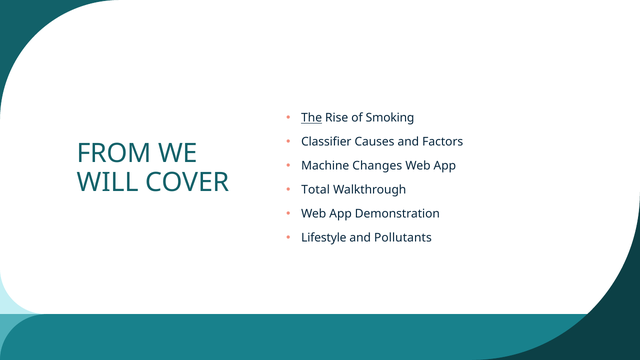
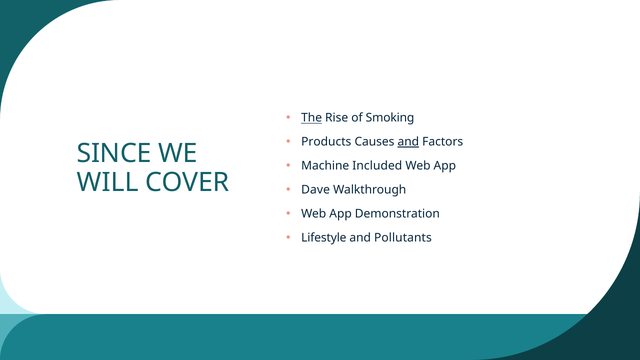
Classifier: Classifier -> Products (326, 142)
and underline: none -> present (408, 142)
FROM: FROM -> SINCE (114, 153)
Changes: Changes -> Included (377, 166)
Total: Total -> Dave (316, 190)
